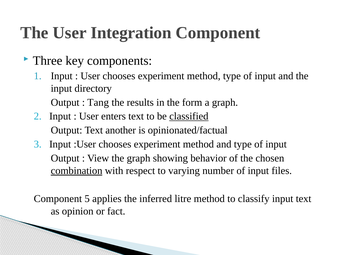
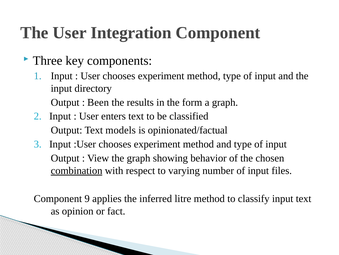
Tang: Tang -> Been (98, 102)
classified underline: present -> none (189, 116)
another: another -> models (121, 130)
5: 5 -> 9 (87, 198)
